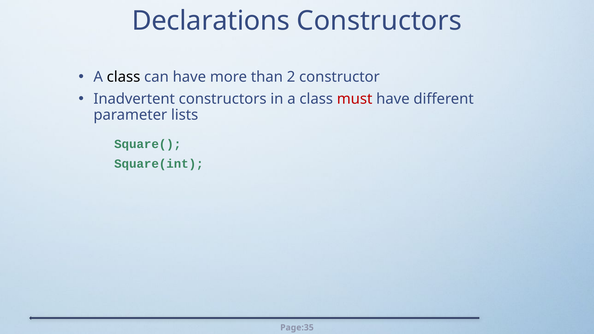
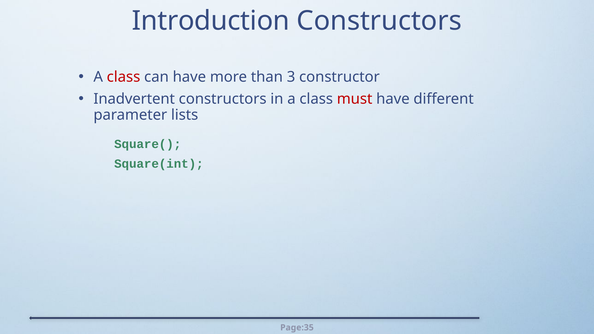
Declarations: Declarations -> Introduction (211, 21)
class colour: black -> red (124, 77)
2: 2 -> 3 (291, 77)
